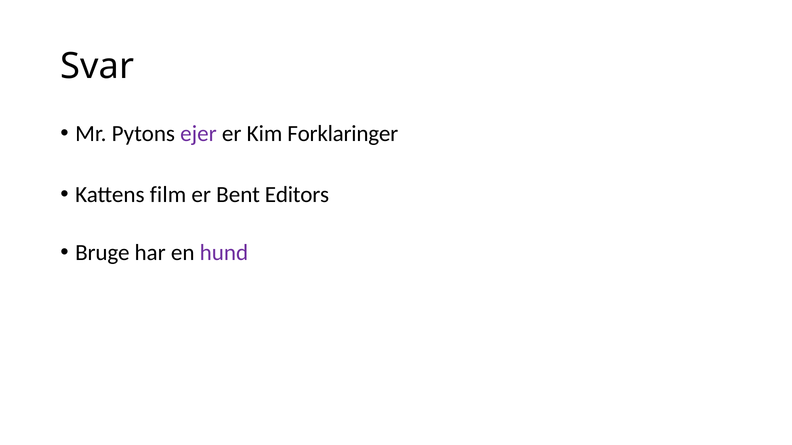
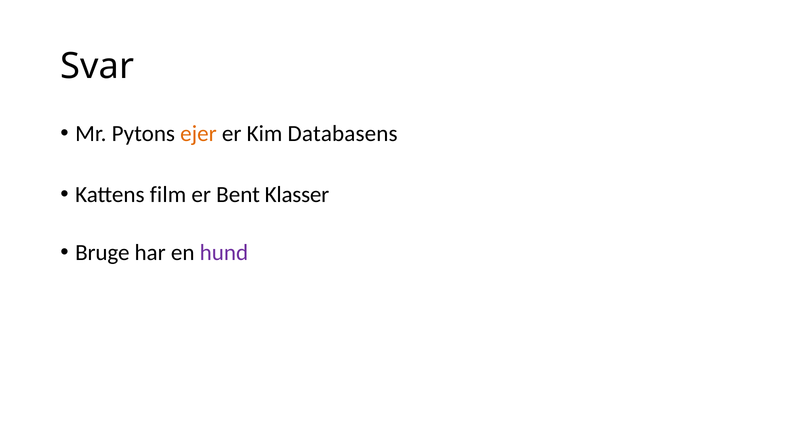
ejer colour: purple -> orange (198, 134)
Forklaringer: Forklaringer -> Databasens (343, 134)
Editors: Editors -> Klasser (297, 195)
